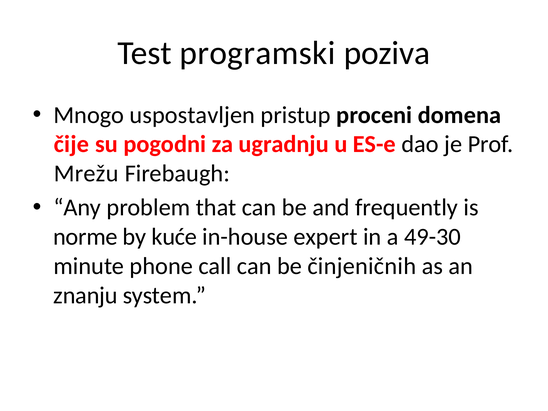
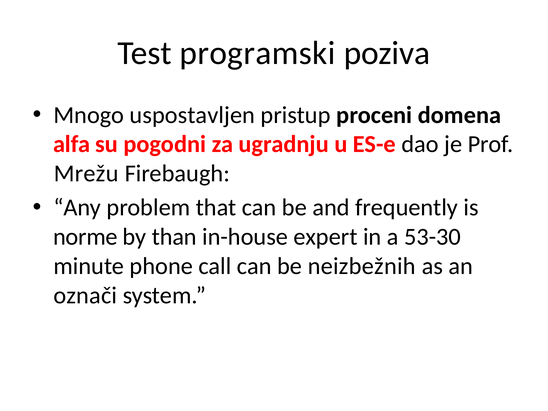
čije: čije -> alfa (72, 144)
kuće: kuće -> than (174, 237)
49-30: 49-30 -> 53-30 (433, 237)
činjeničnih: činjeničnih -> neizbežnih (362, 266)
znanju: znanju -> označi (85, 295)
